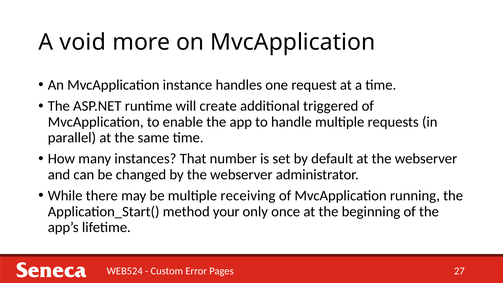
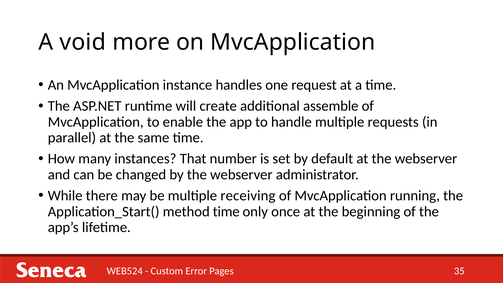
triggered: triggered -> assemble (331, 106)
method your: your -> time (226, 211)
27: 27 -> 35 (459, 271)
